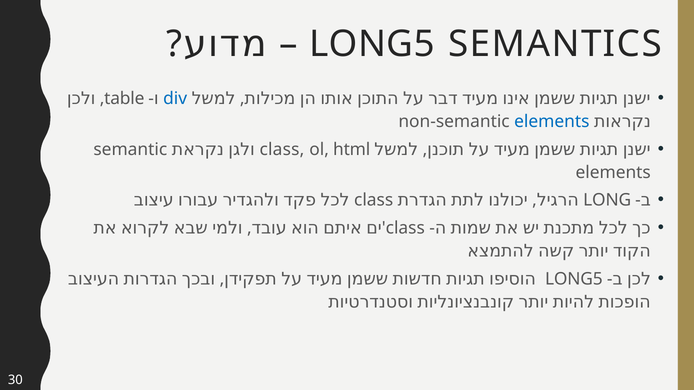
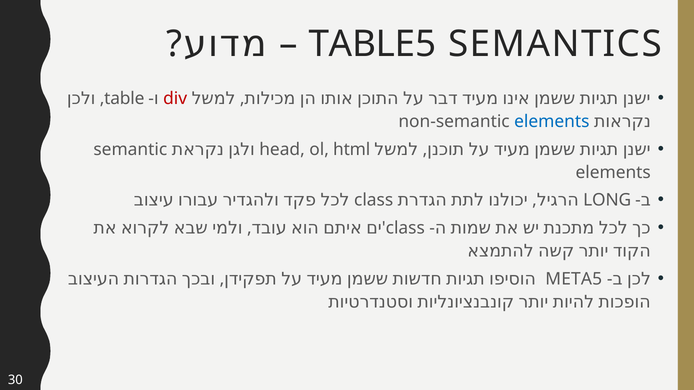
LONG5: LONG5 -> TABLE5 (372, 44)
div colour: blue -> red (175, 99)
class: class -> head (282, 150)
LONG5: LONG5 -> META5 (574, 279)
